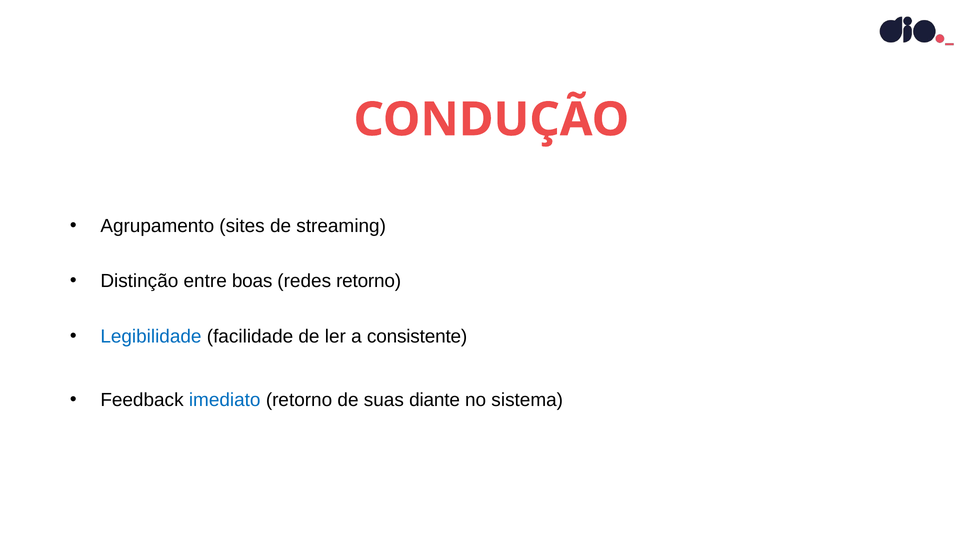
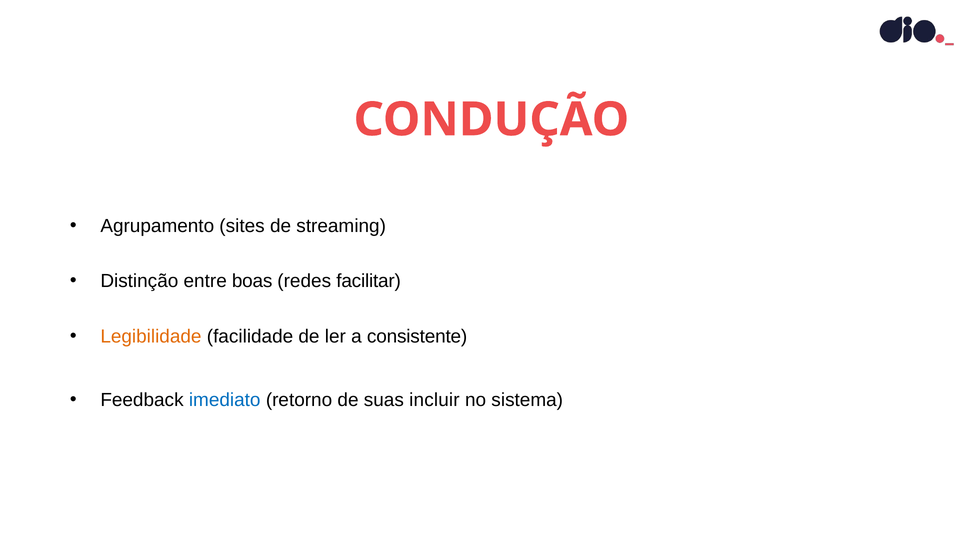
redes retorno: retorno -> facilitar (369, 281)
Legibilidade colour: blue -> orange (151, 336)
diante: diante -> incluir (434, 400)
